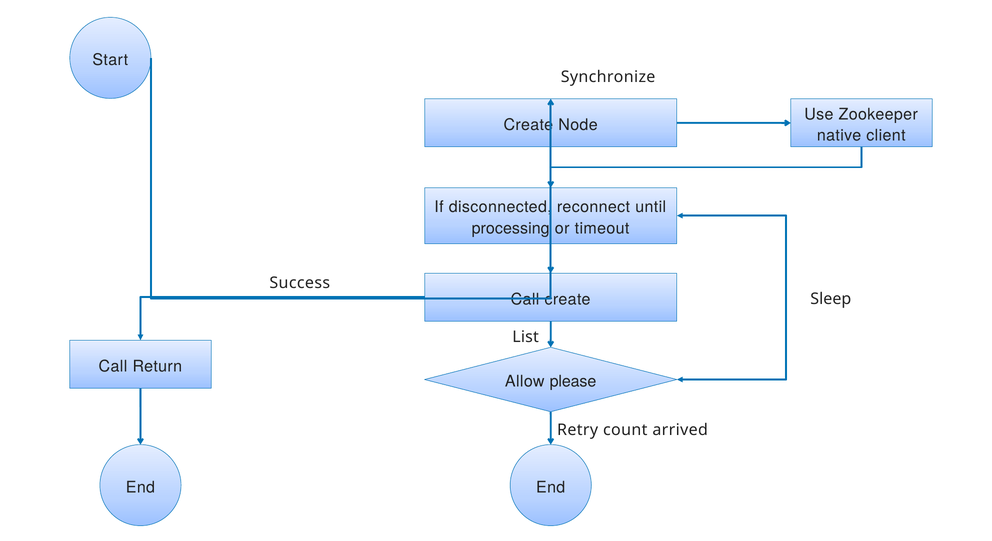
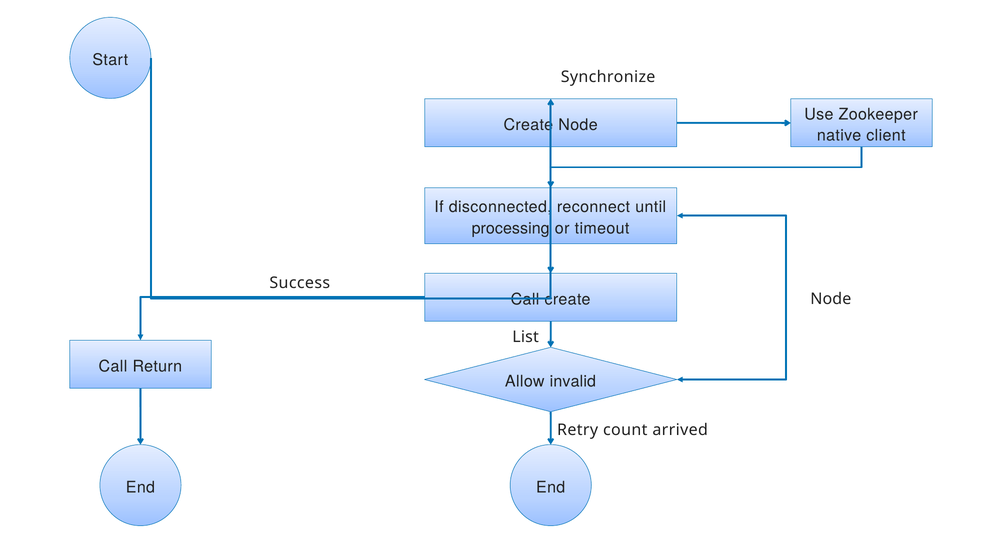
Sleep: Sleep -> Node (831, 299)
please: please -> invalid (573, 382)
